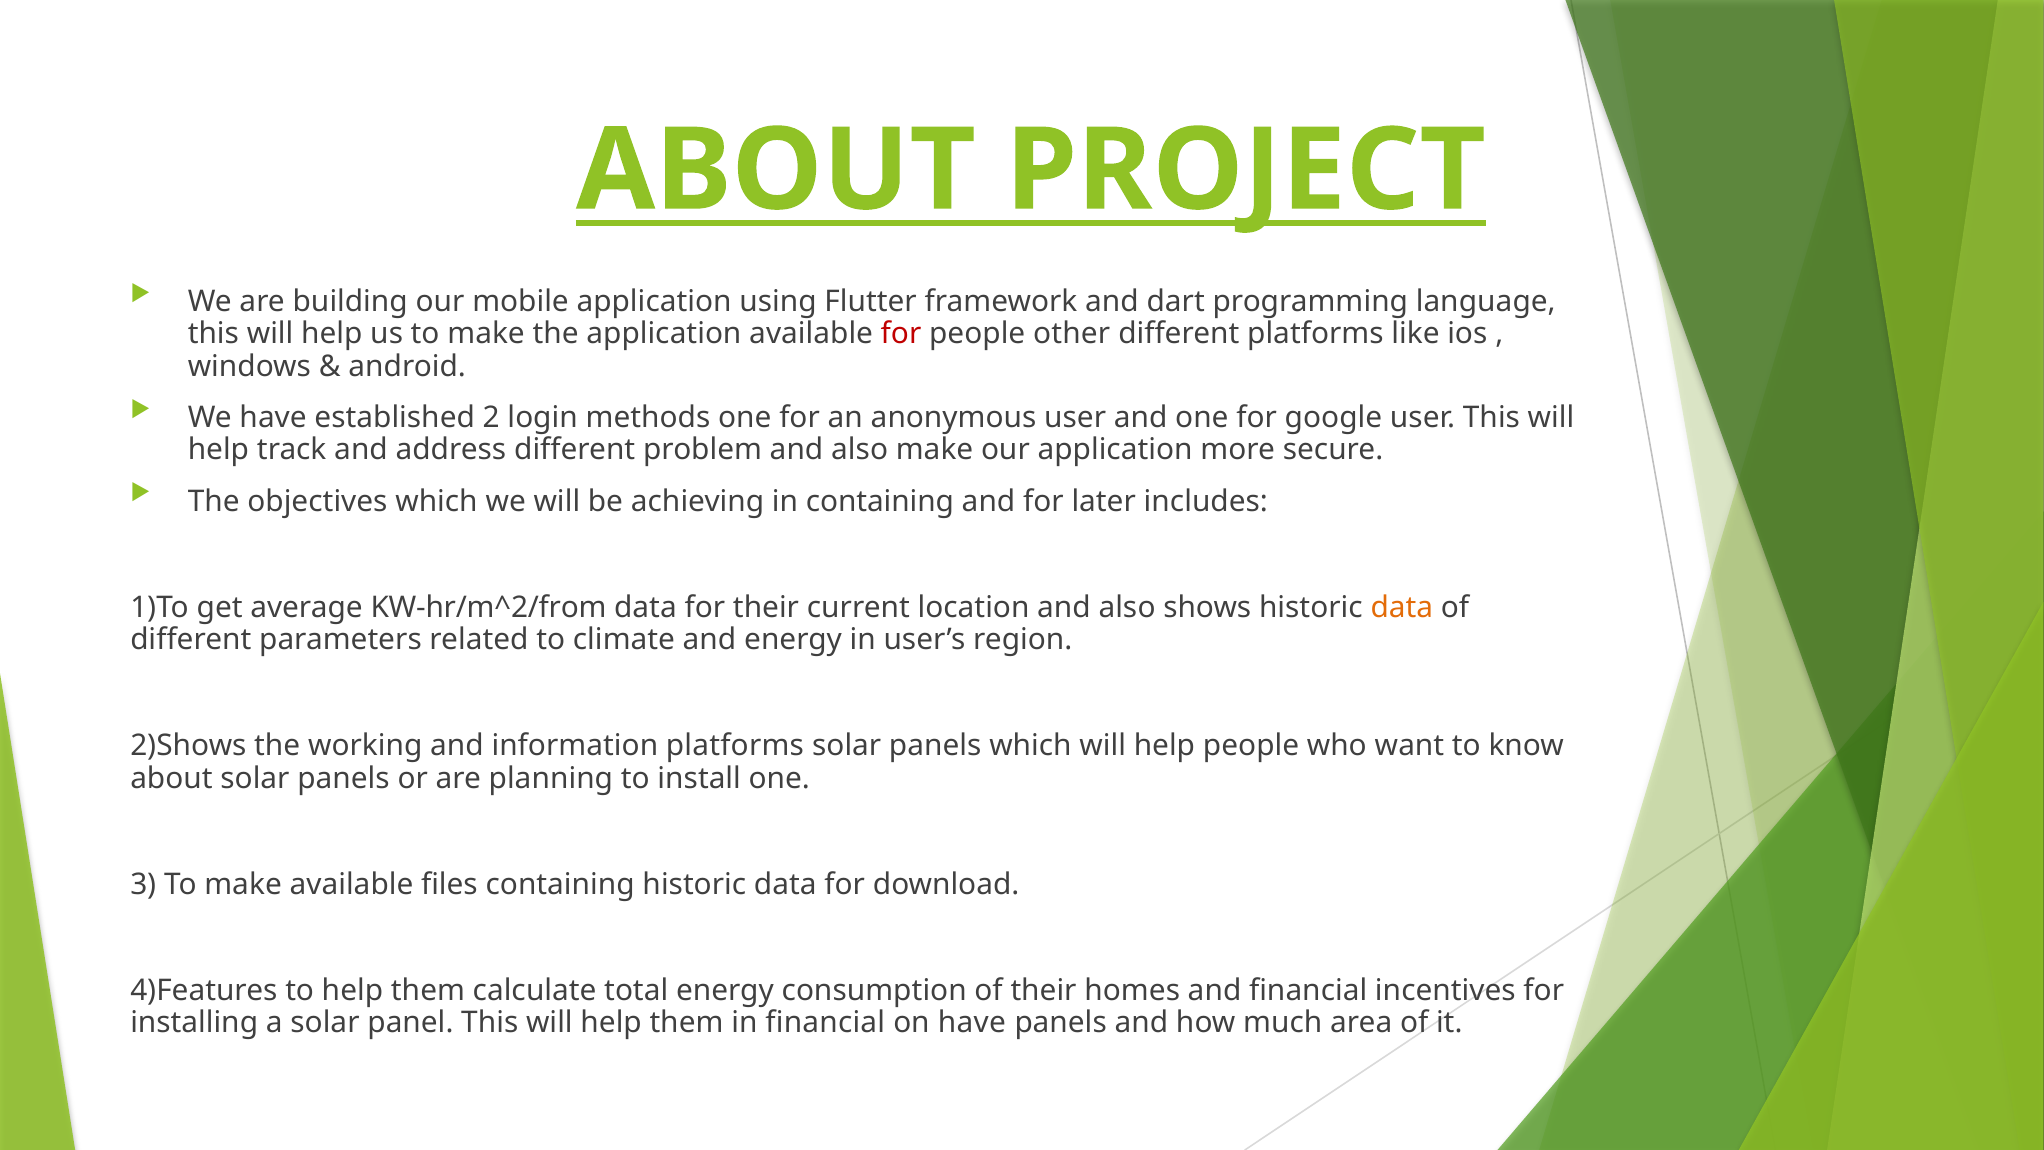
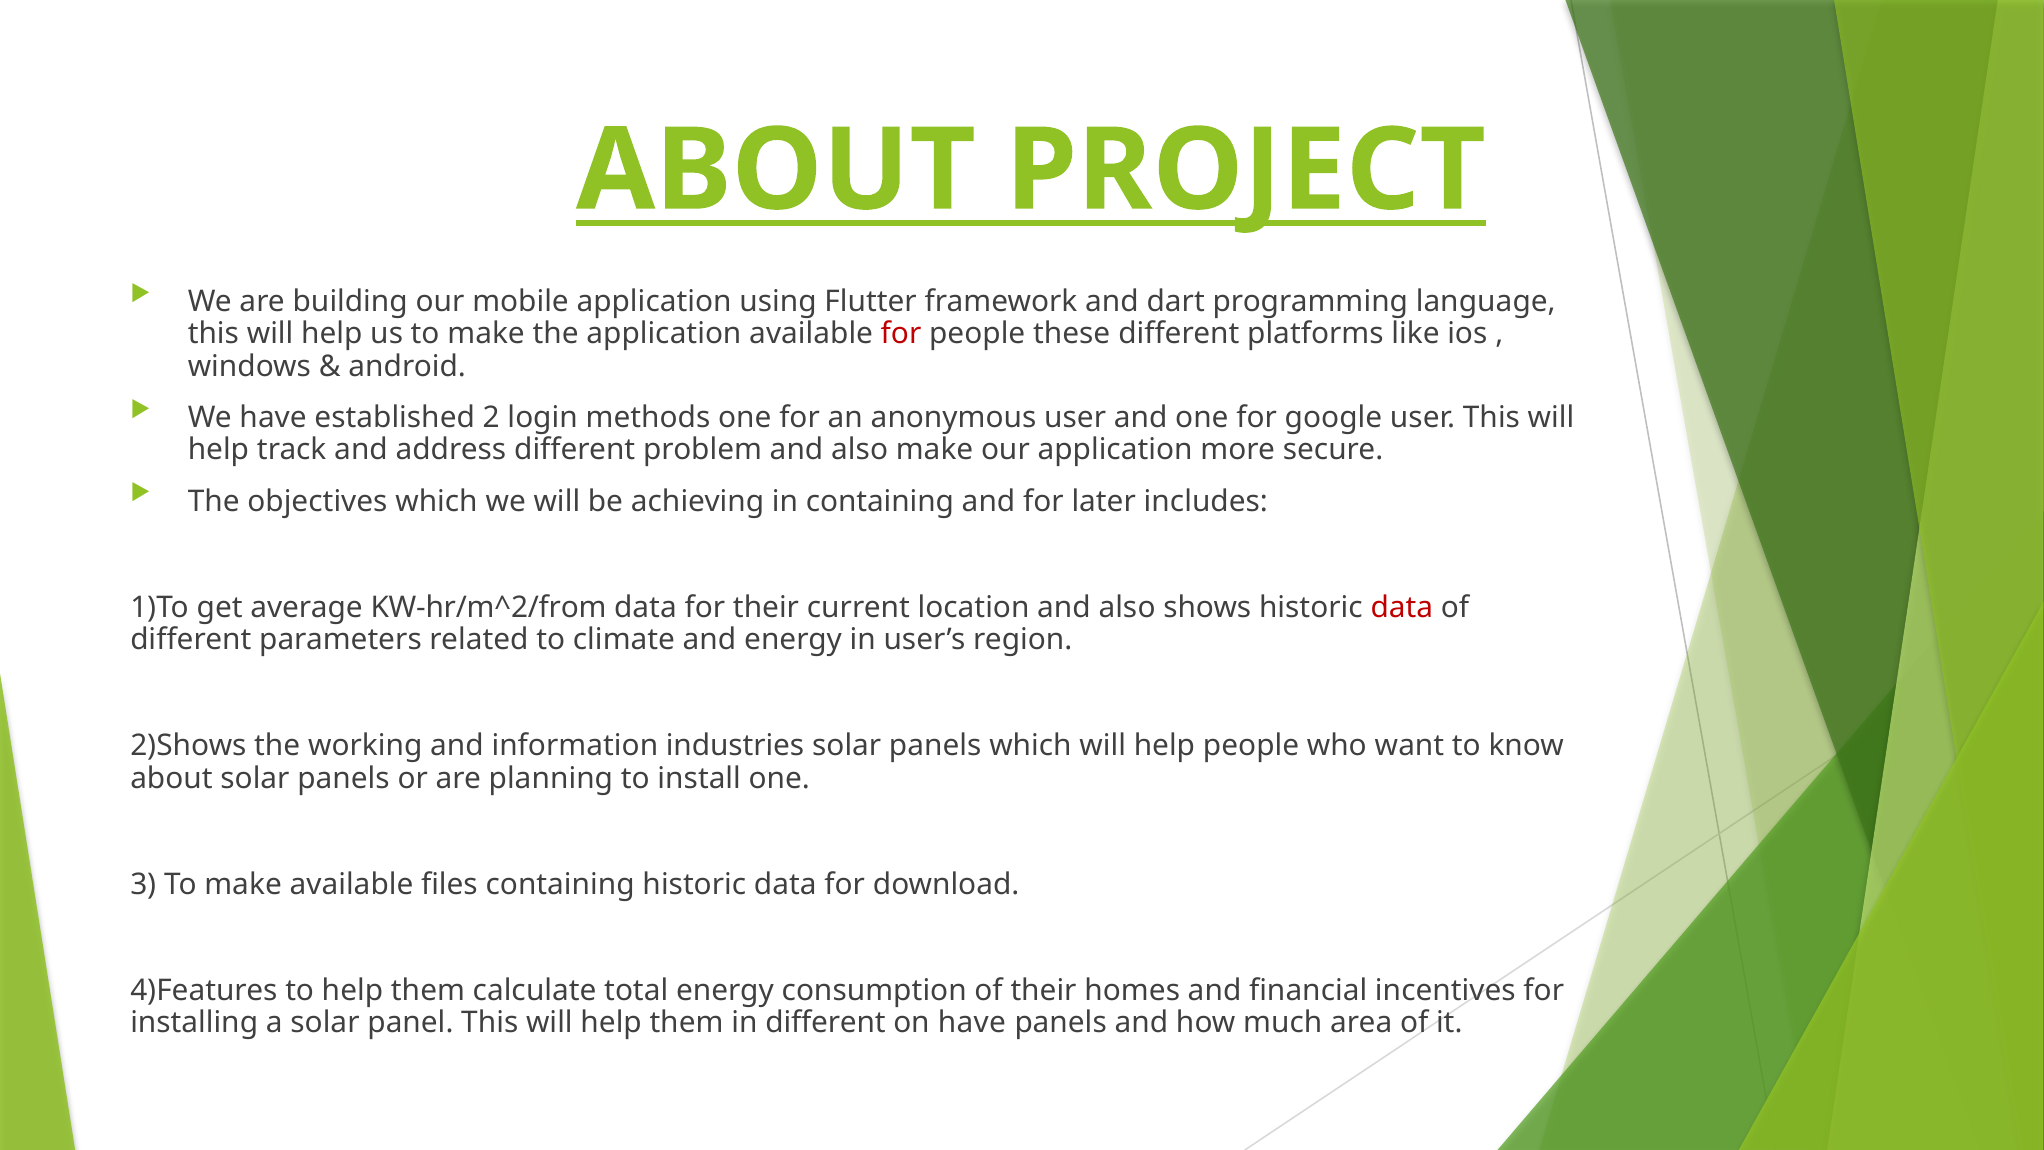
other: other -> these (1072, 334)
data colour: orange -> red (1402, 607)
information platforms: platforms -> industries (735, 746)
in financial: financial -> different (825, 1023)
